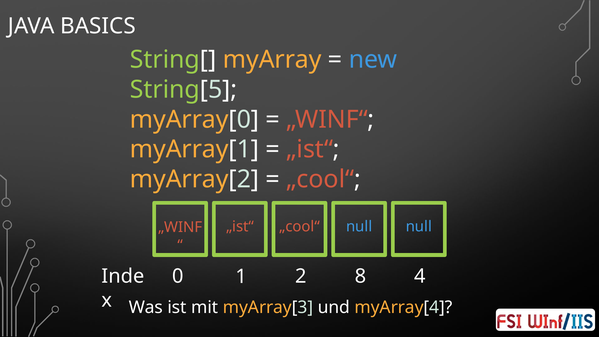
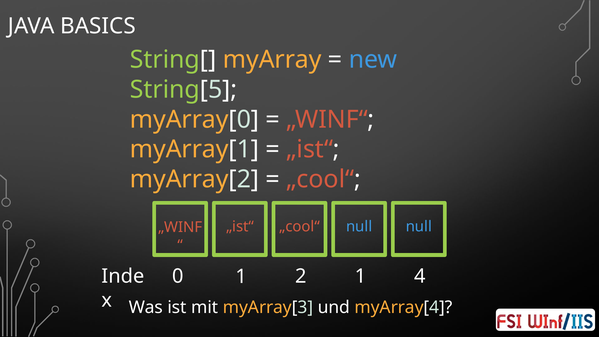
2 8: 8 -> 1 (360, 276)
